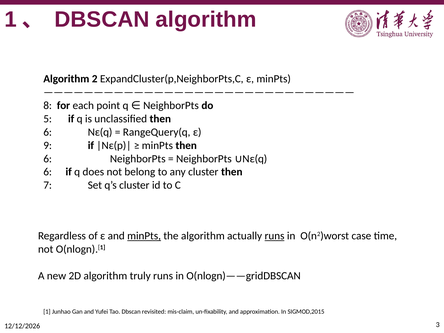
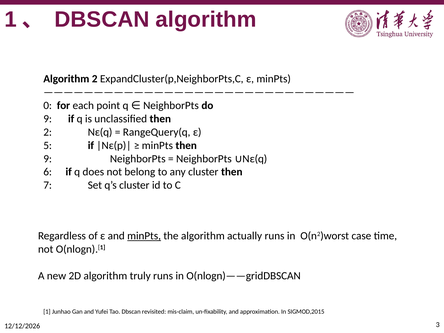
8: 8 -> 0 (48, 105)
5: 5 -> 9 (48, 119)
6: 6 -> 2 (48, 132)
9: 9 -> 5 (48, 145)
6: 6 -> 9 (48, 159)
runs underline: present -> none (275, 236)
